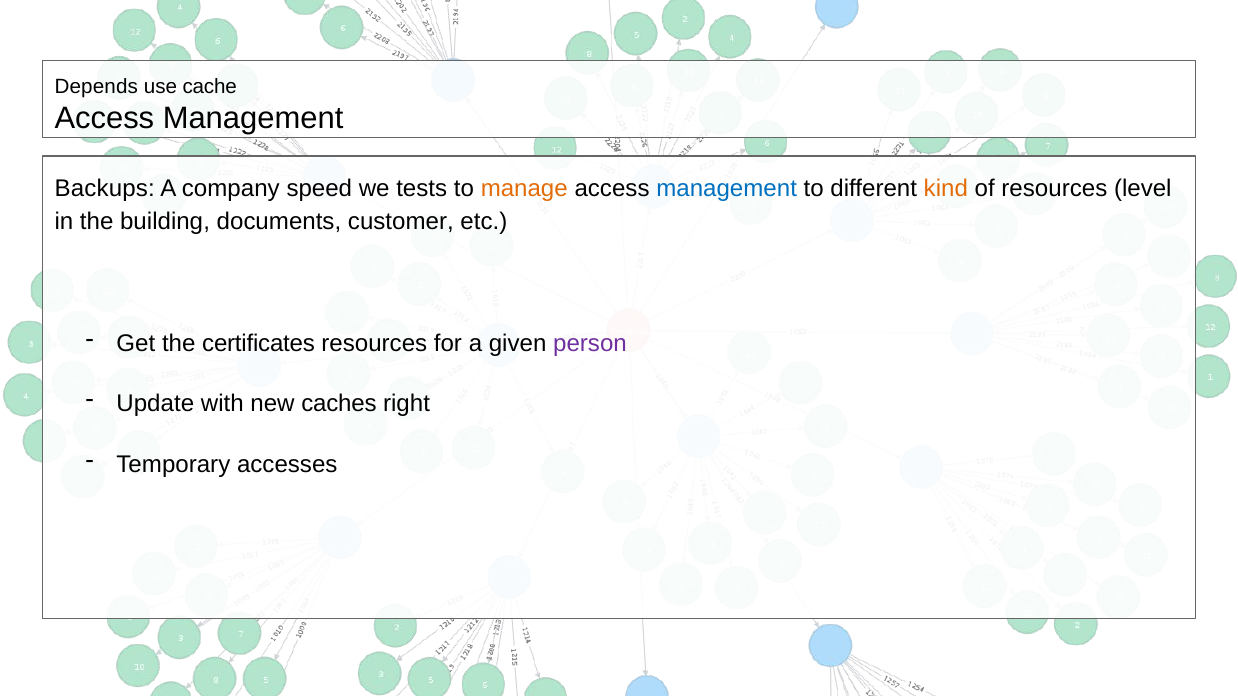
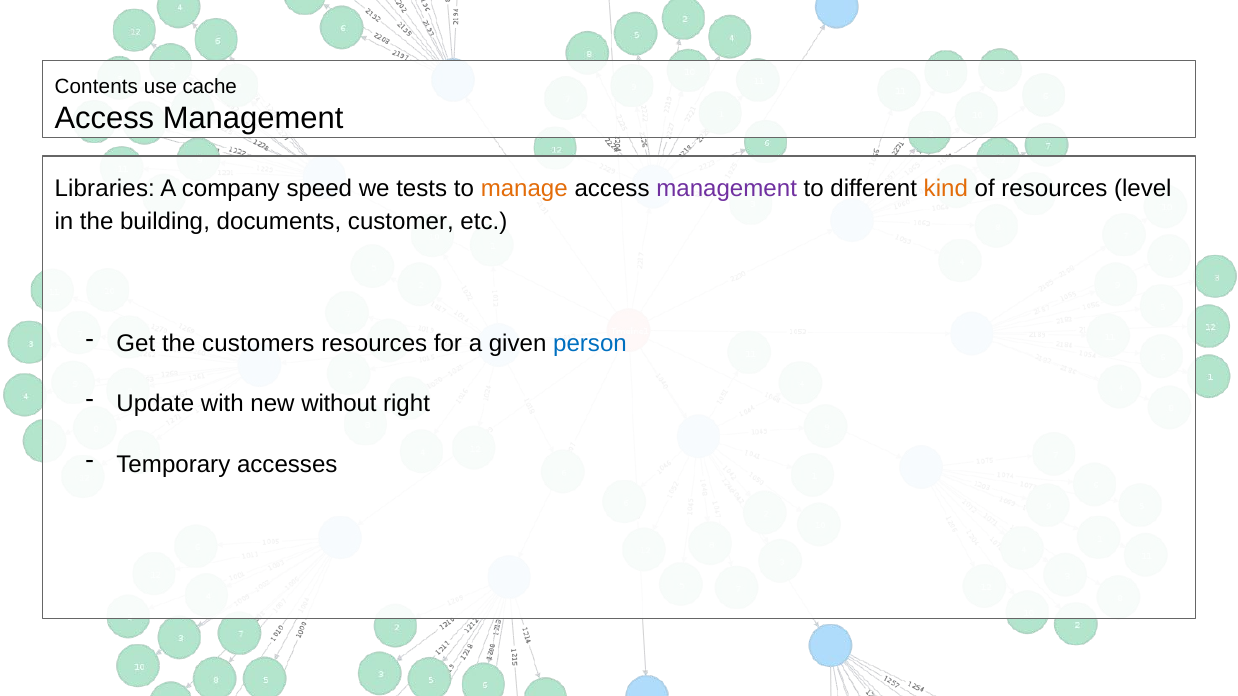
Depends: Depends -> Contents (96, 86)
Backups: Backups -> Libraries (105, 189)
management colour: blue -> purple (727, 189)
certificates: certificates -> customers (258, 343)
person colour: purple -> blue (590, 343)
caches: caches -> without (339, 404)
